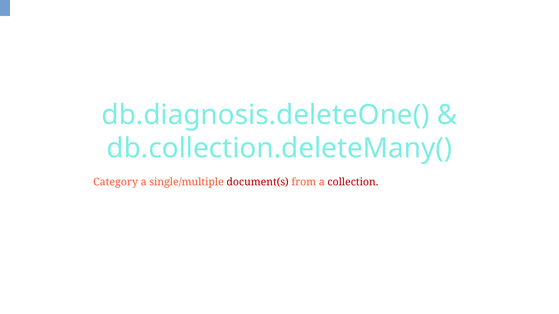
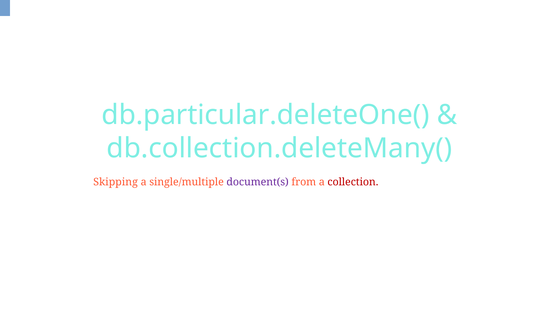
db.diagnosis.deleteOne(: db.diagnosis.deleteOne( -> db.particular.deleteOne( (266, 115)
Category: Category -> Skipping (116, 182)
document(s colour: red -> purple (258, 182)
